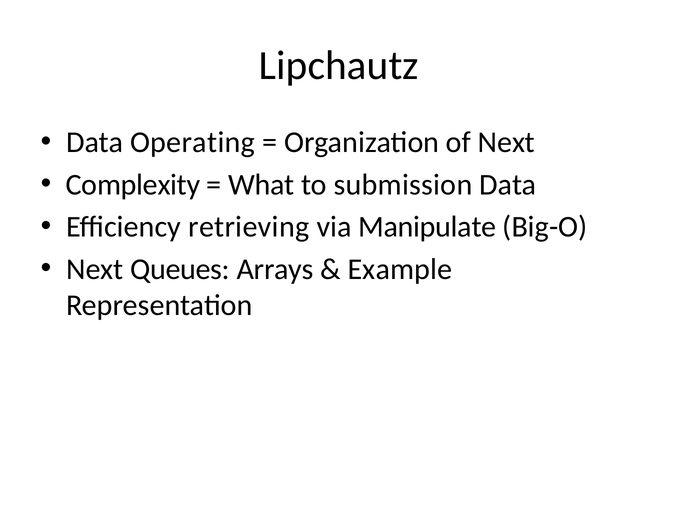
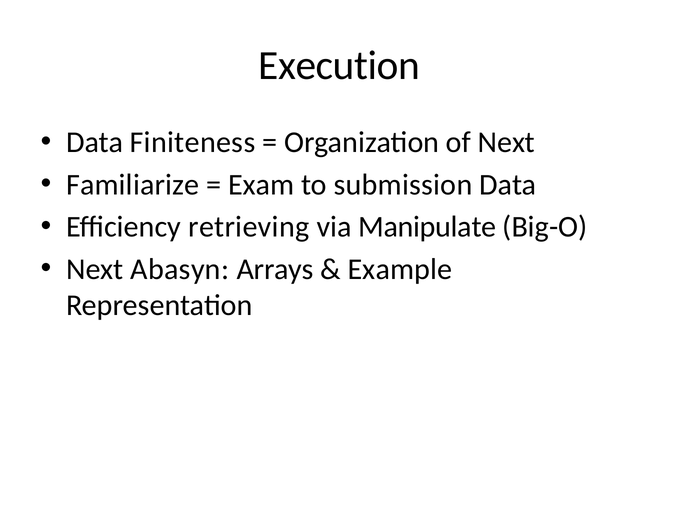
Lipchautz: Lipchautz -> Execution (339, 66)
Operating: Operating -> Finiteness (193, 142)
Complexity: Complexity -> Familiarize (133, 184)
What: What -> Exam (261, 184)
Queues: Queues -> Abasyn (180, 269)
